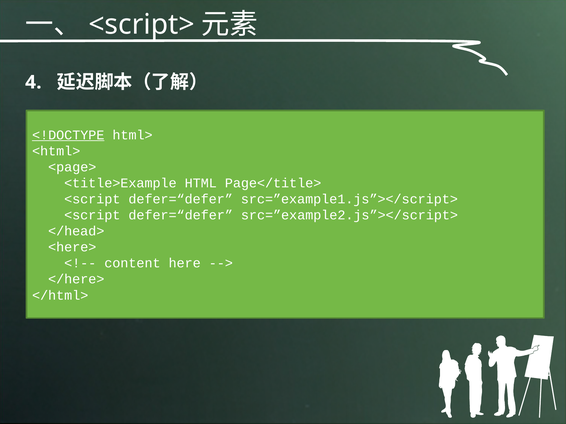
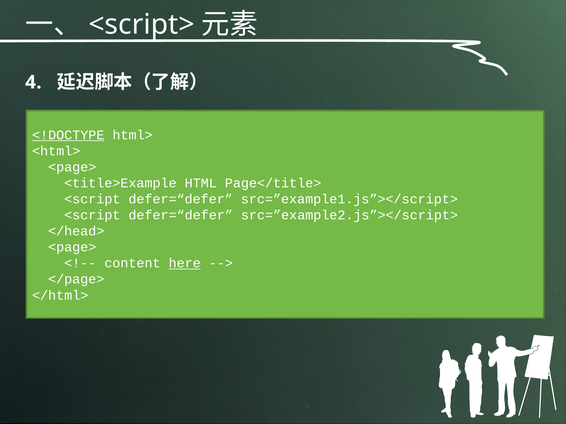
<here>: <here> -> <page> (72, 247)
here underline: none -> present (185, 264)
</here>: </here> -> </page> (76, 280)
